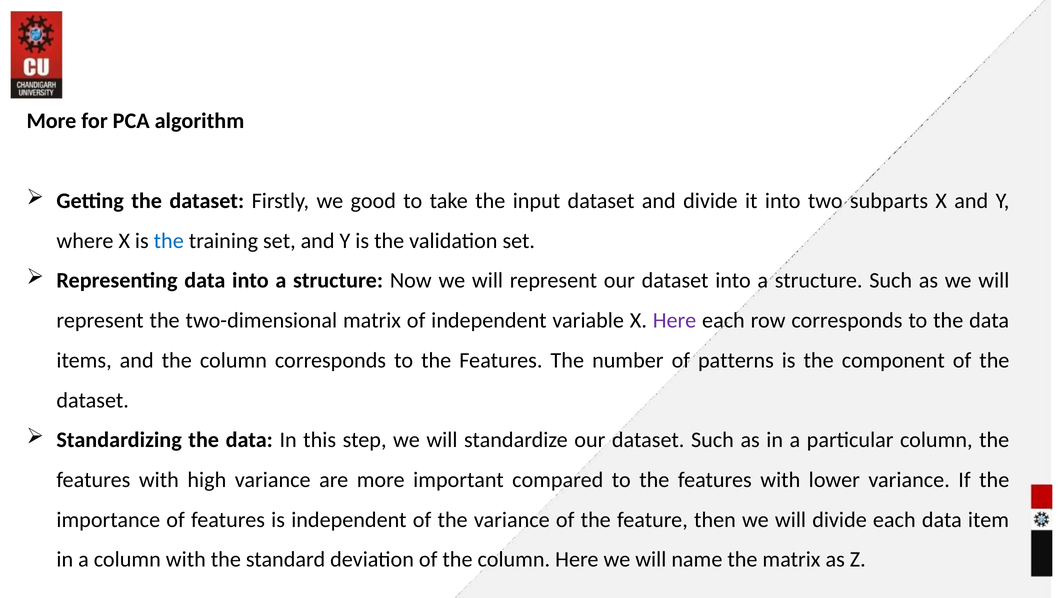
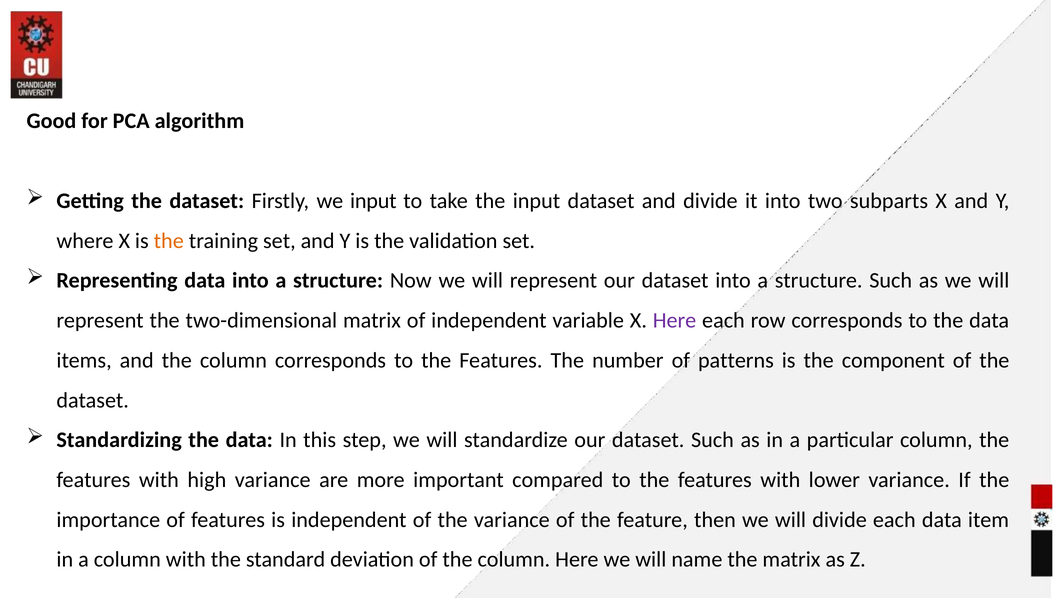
More: More -> Good (51, 121)
we good: good -> input (373, 201)
the colour: blue -> orange (169, 241)
